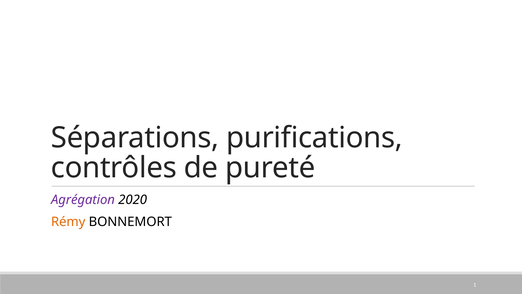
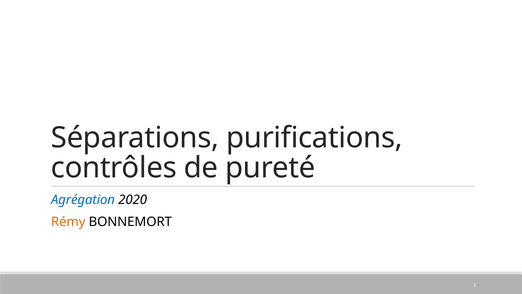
Agrégation colour: purple -> blue (83, 200)
